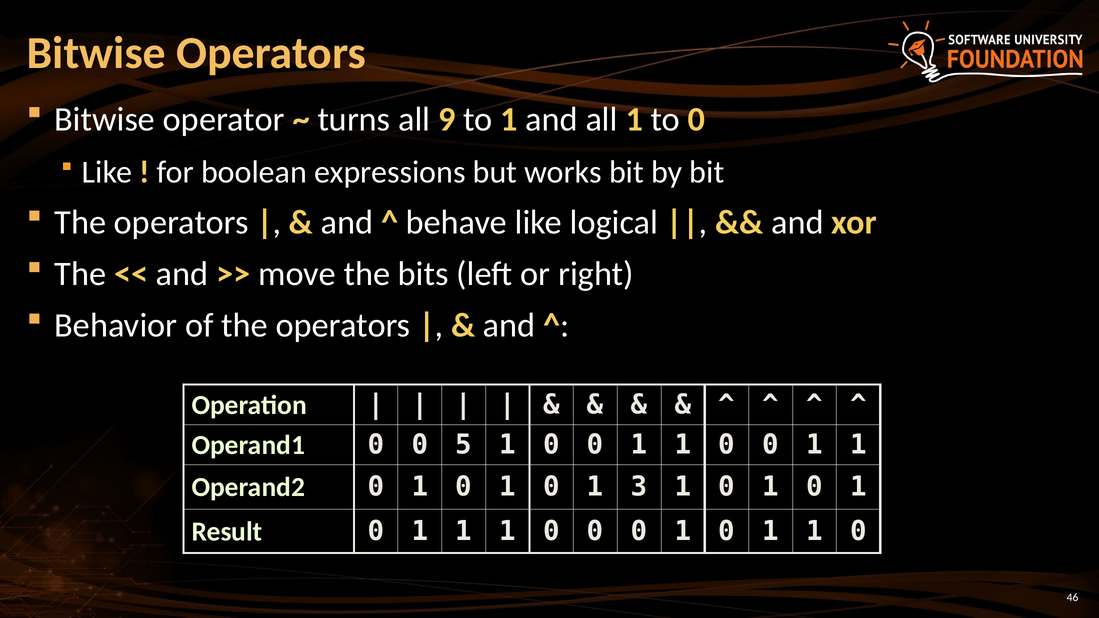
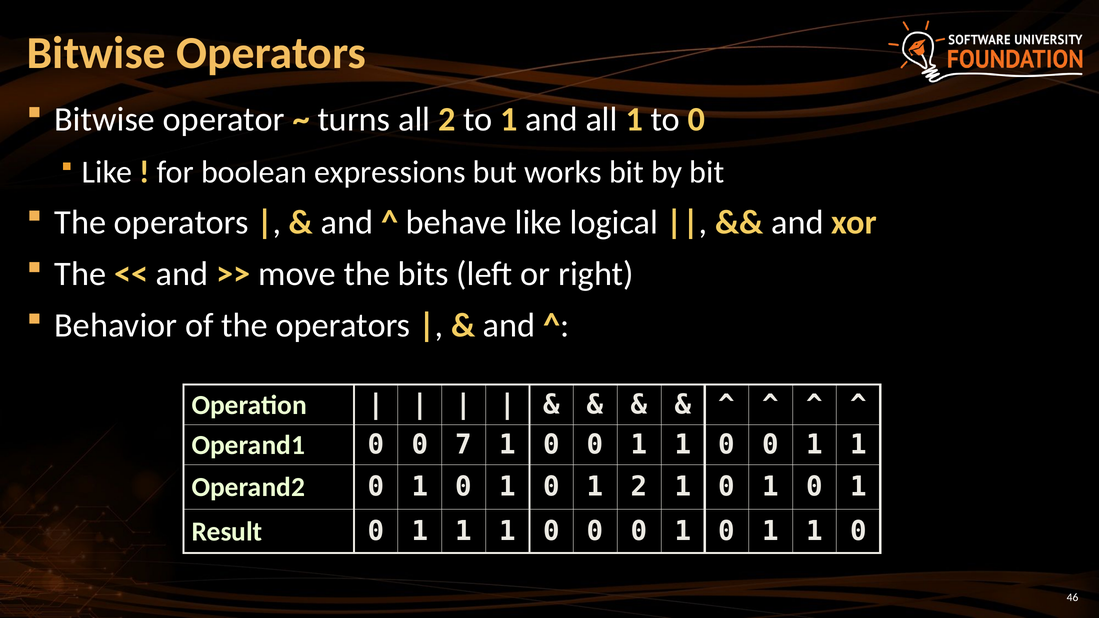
all 9: 9 -> 2 (447, 119)
5: 5 -> 7 (464, 445)
1 3: 3 -> 2 (639, 487)
